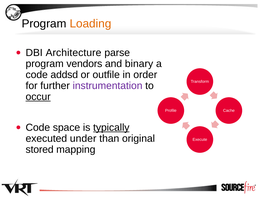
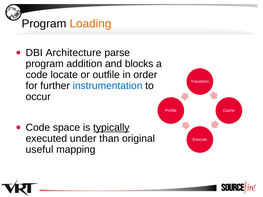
vendors: vendors -> addition (84, 64)
binary: binary -> blocks (139, 64)
addsd: addsd -> locate (64, 75)
instrumentation colour: purple -> blue (108, 86)
occur underline: present -> none (38, 97)
stored: stored -> useful (40, 150)
